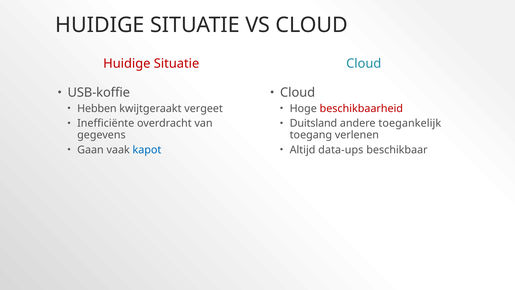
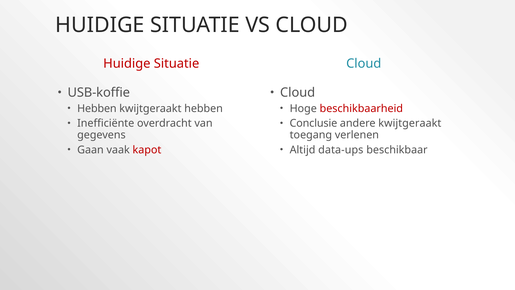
kwijtgeraakt vergeet: vergeet -> hebben (204, 108)
Duitsland: Duitsland -> Conclusie (313, 123)
andere toegankelijk: toegankelijk -> kwijtgeraakt (410, 123)
kapot colour: blue -> red (147, 150)
